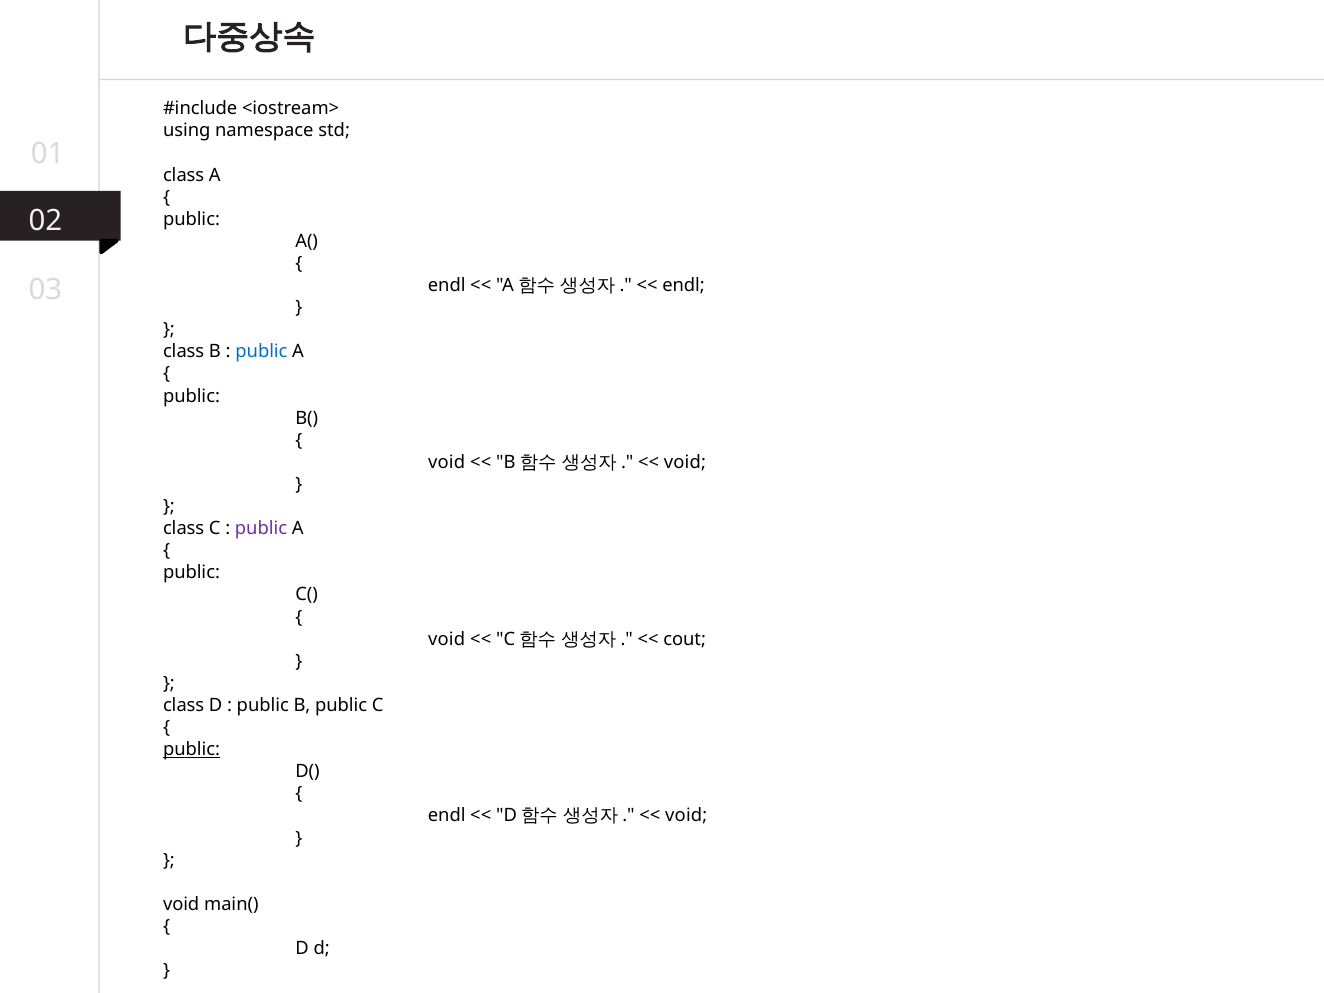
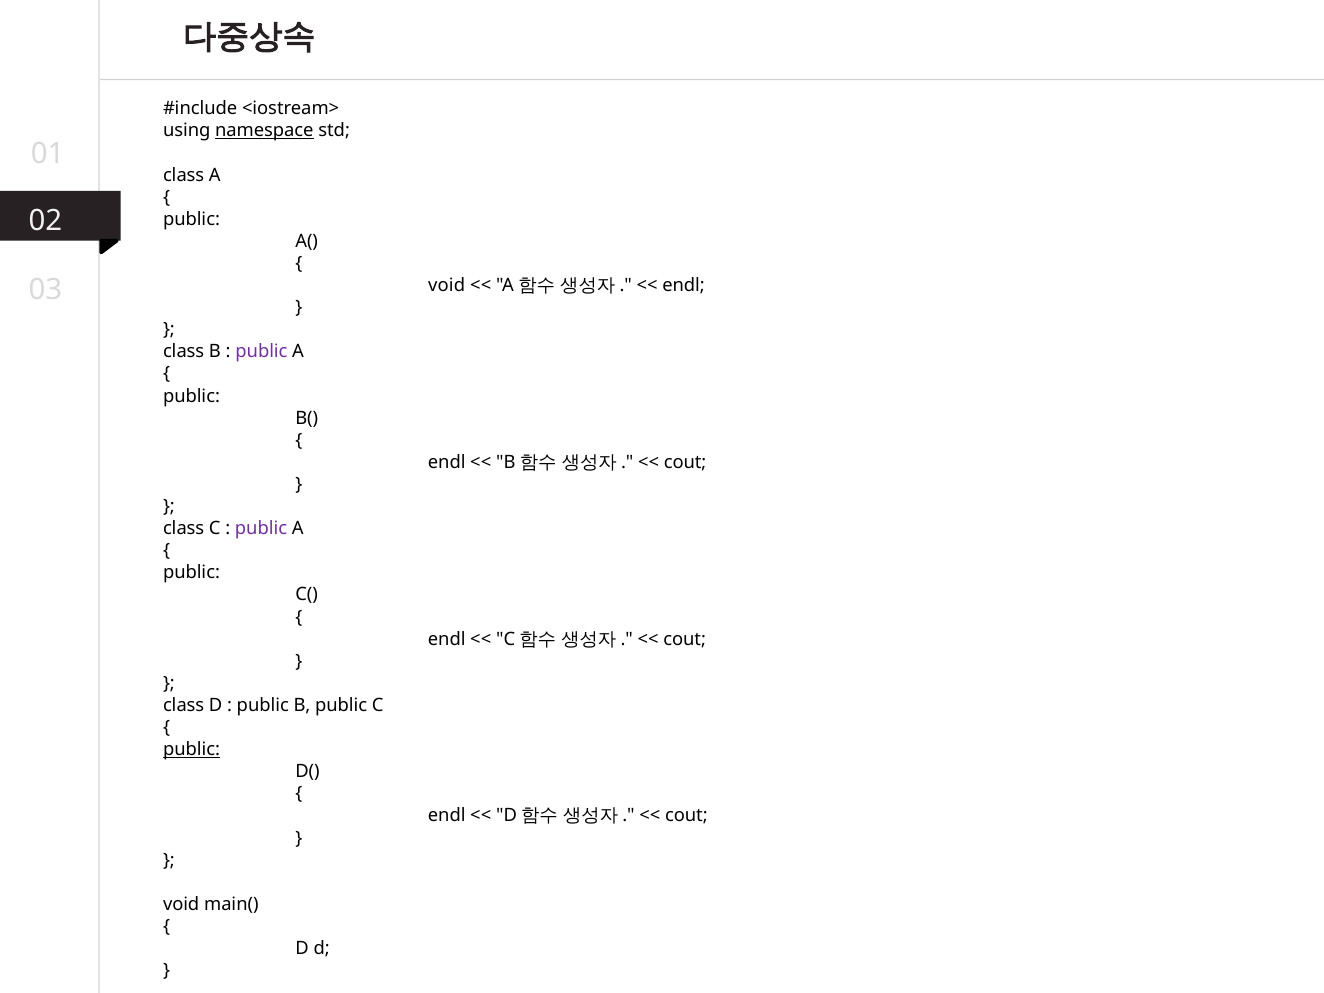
namespace underline: none -> present (264, 131)
endl: endl -> void (447, 285)
public colour: blue -> purple (261, 352)
void: void -> endl (447, 462)
void: void -> cout (685, 462)
void: void -> endl (447, 639)
void: void -> cout (686, 816)
